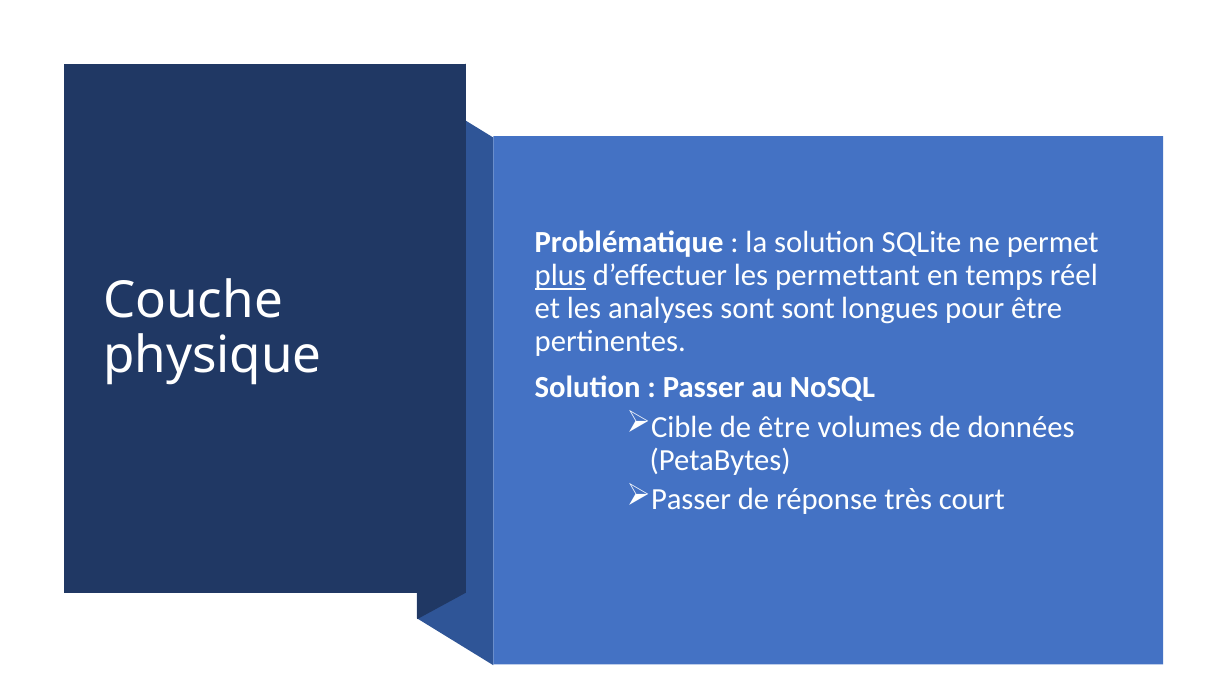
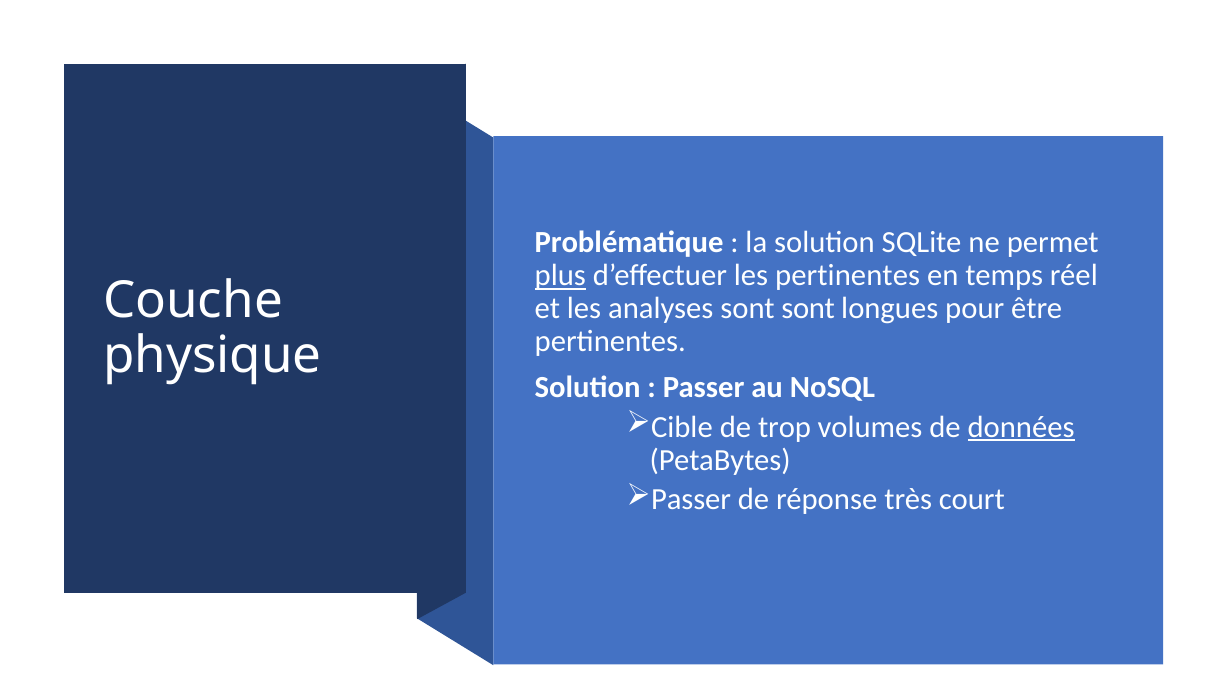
les permettant: permettant -> pertinentes (848, 276)
de être: être -> trop (785, 427)
données underline: none -> present (1021, 427)
